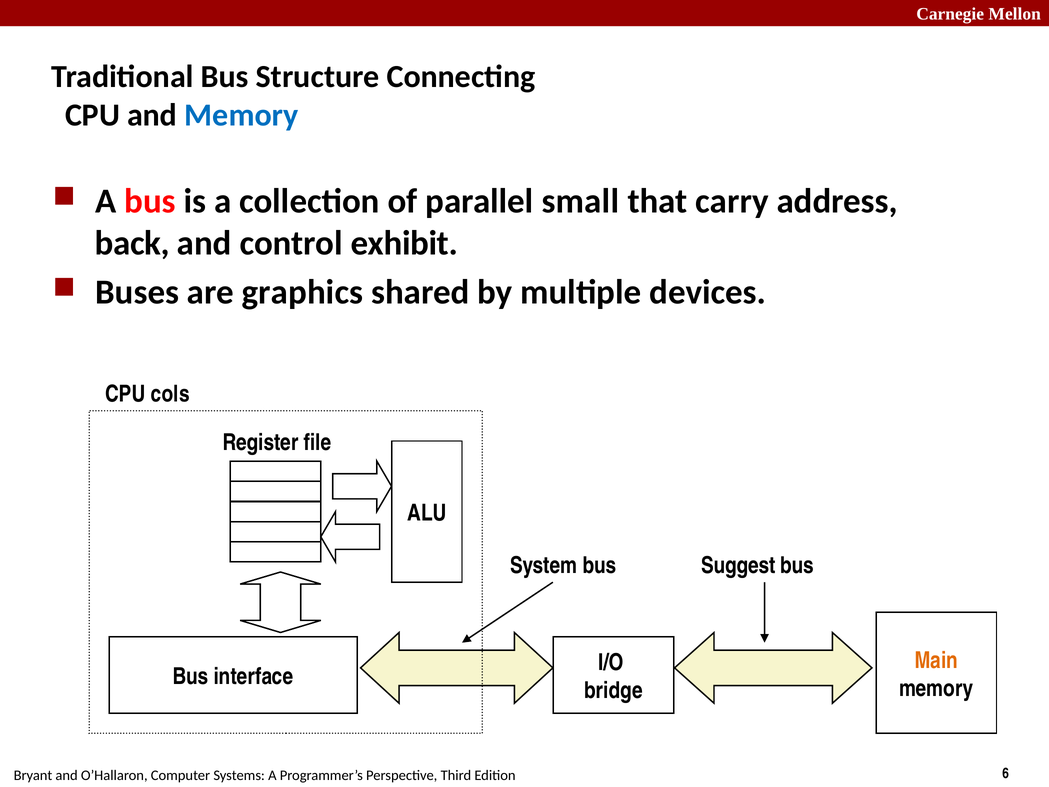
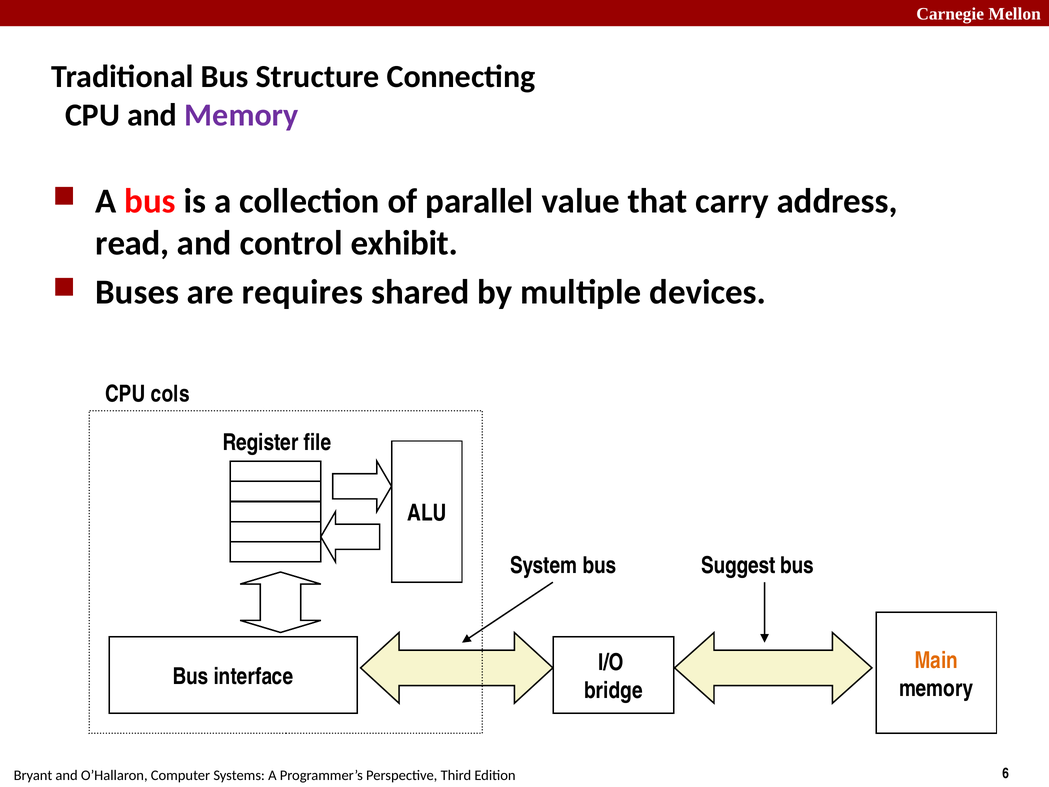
Memory colour: blue -> purple (241, 115)
small: small -> value (581, 201)
back: back -> read (132, 243)
graphics: graphics -> requires (302, 292)
